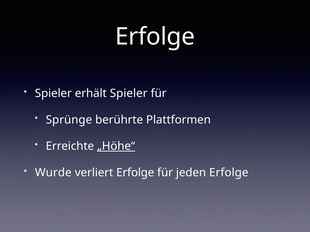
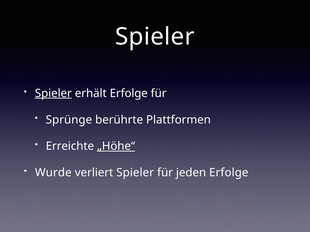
Erfolge: Erfolge -> Spieler (155, 37)
Spieler underline: none -> present (53, 93)
erhält Spieler: Spieler -> Erfolge (129, 93)
verliert Erfolge: Erfolge -> Spieler (135, 173)
